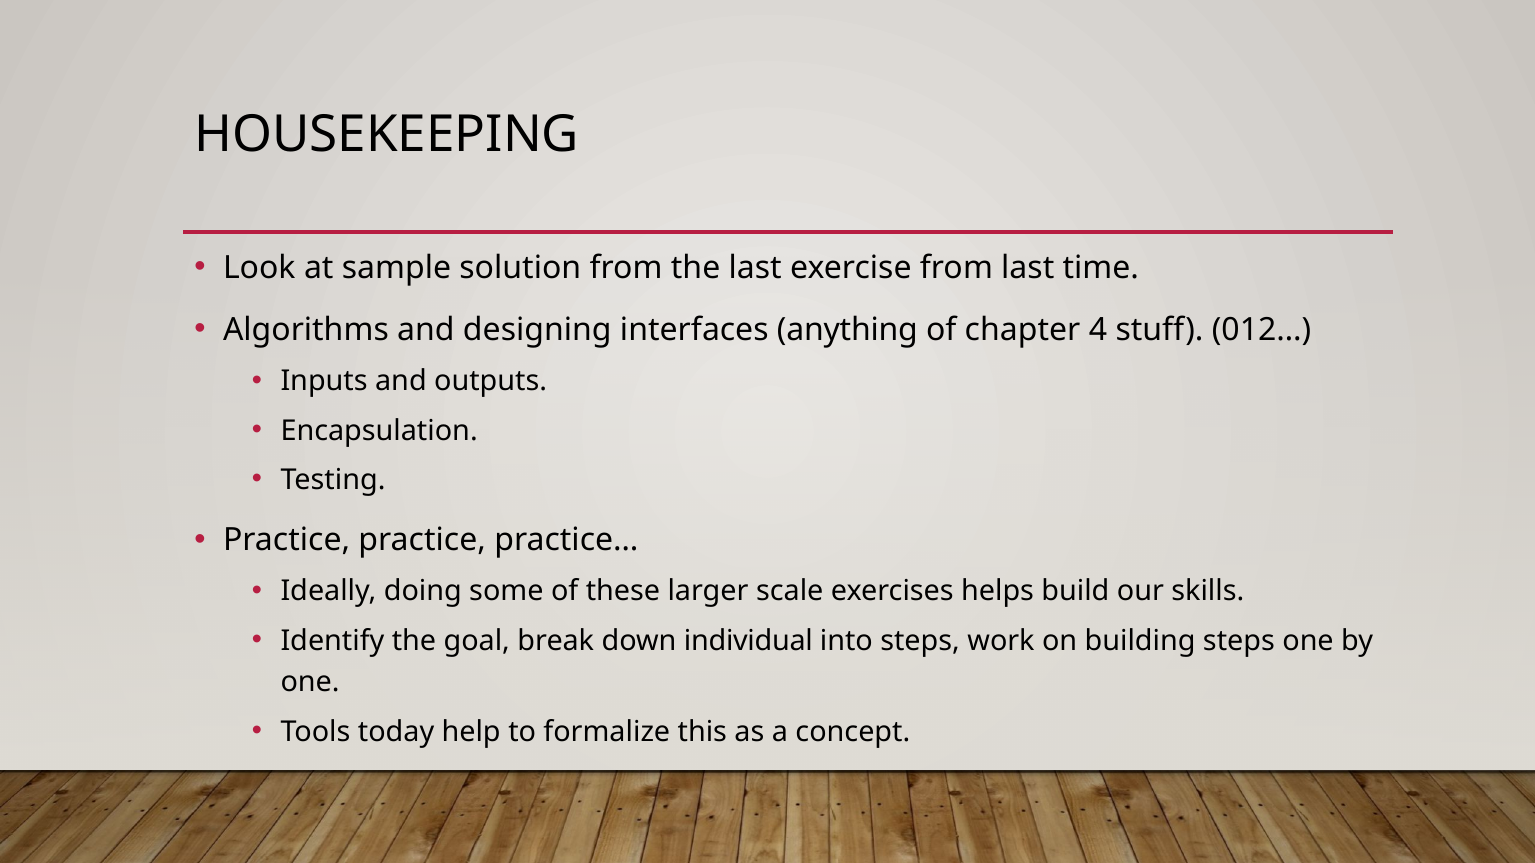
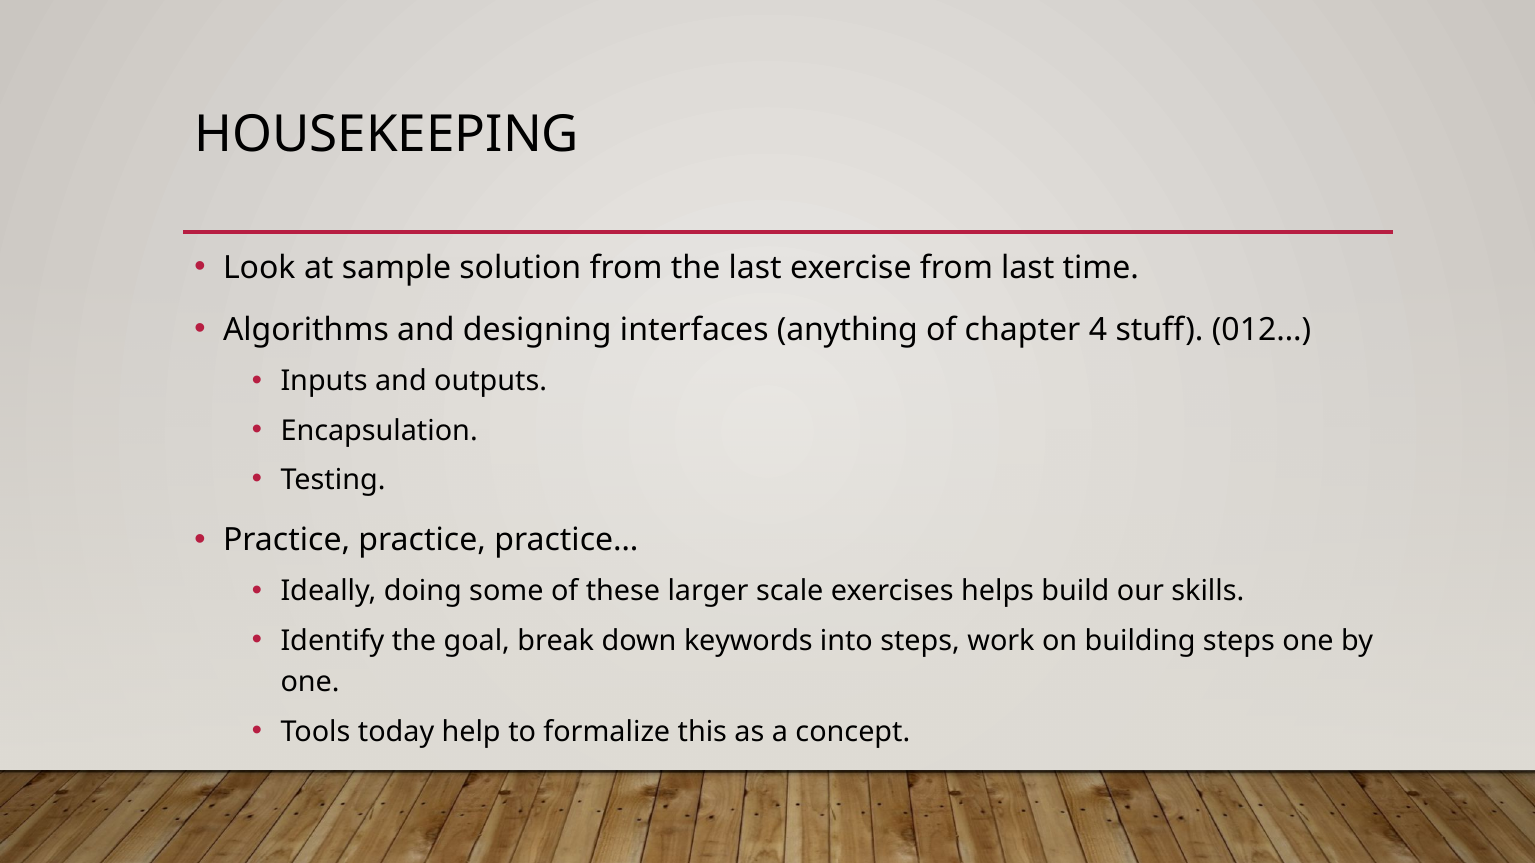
individual: individual -> keywords (748, 641)
